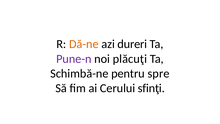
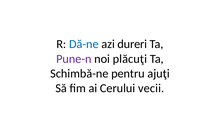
Dă-ne colour: orange -> blue (84, 44)
spre: spre -> ajuţi (159, 73)
sfinţi: sfinţi -> vecii (151, 88)
